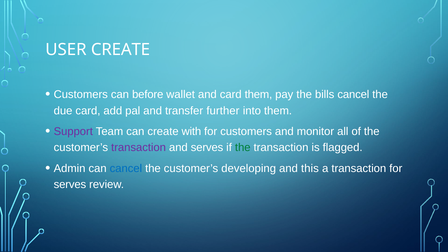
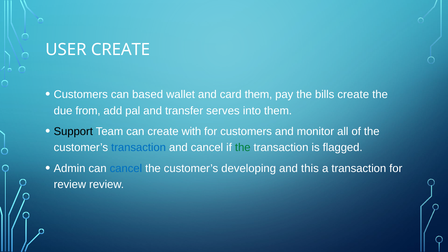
before: before -> based (148, 95)
bills cancel: cancel -> create (353, 95)
due card: card -> from (88, 111)
further: further -> serves (223, 111)
Support colour: purple -> black (73, 131)
transaction colour: purple -> blue (139, 148)
and serves: serves -> cancel (207, 148)
serves: serves -> review (70, 185)
